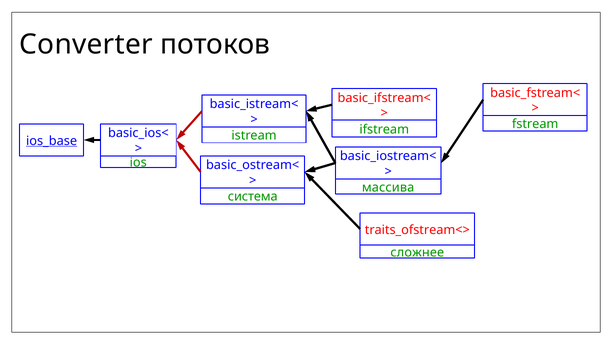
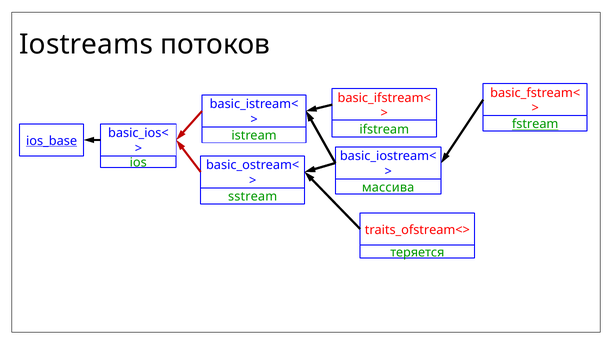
Converter: Converter -> Iostreams (86, 45)
fstream underline: none -> present (535, 124)
система: система -> sstream (253, 197)
сложнее: сложнее -> теряется (417, 253)
